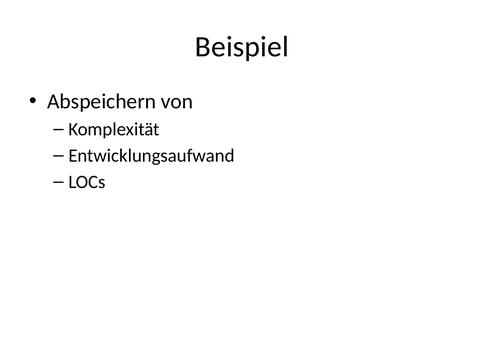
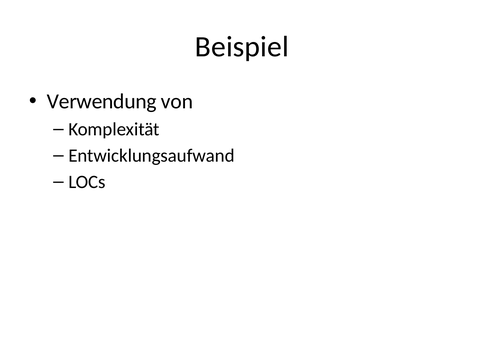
Abspeichern: Abspeichern -> Verwendung (102, 102)
